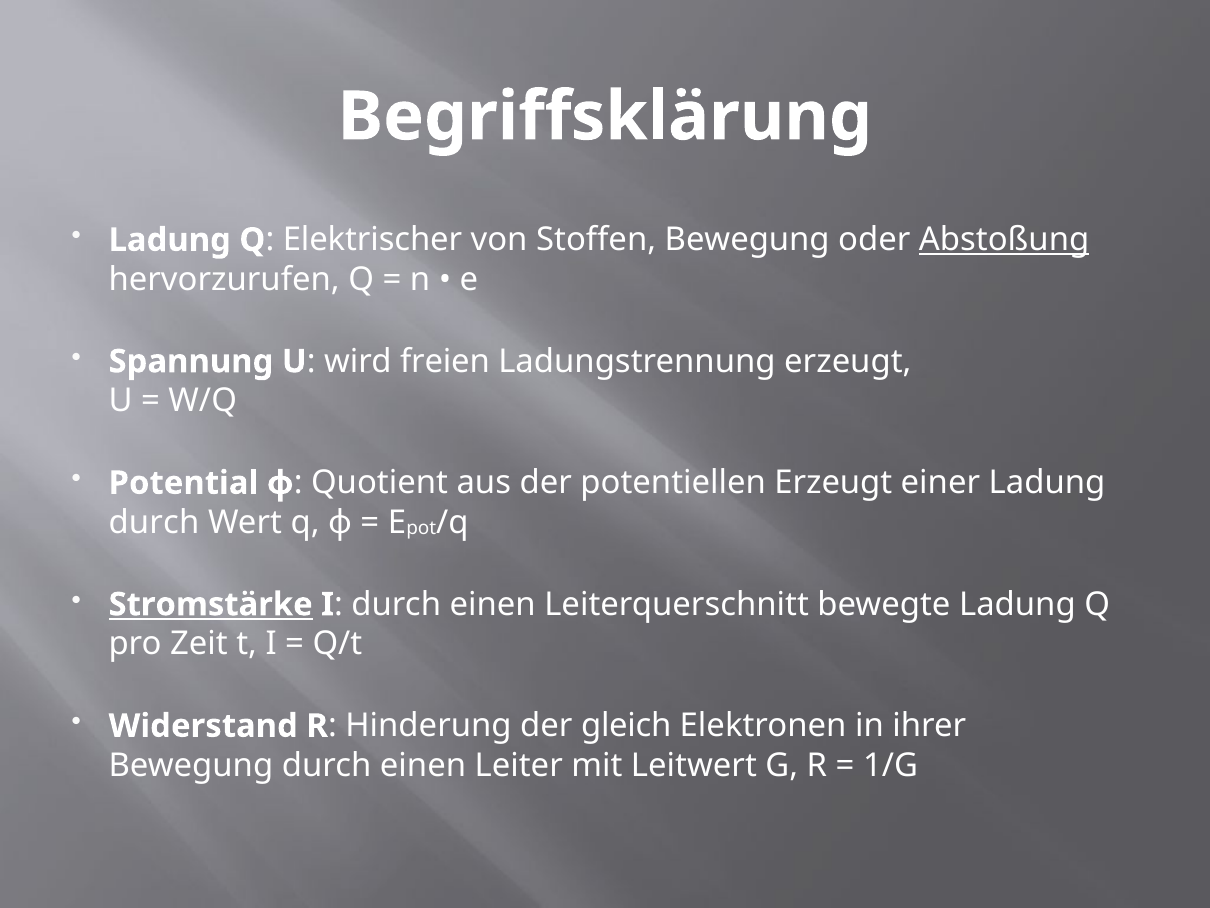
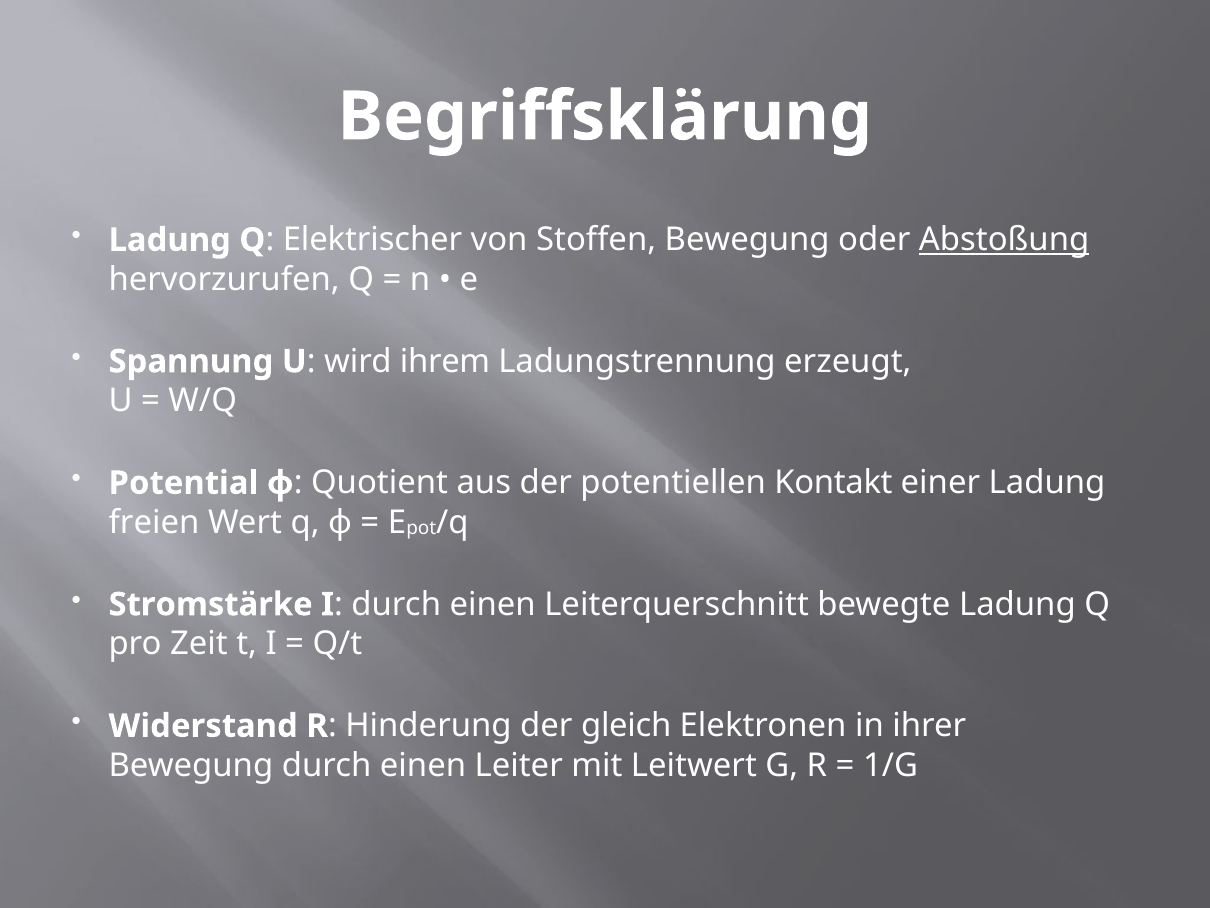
freien: freien -> ihrem (445, 361)
potentiellen Erzeugt: Erzeugt -> Kontakt (833, 483)
durch: durch -> freien (154, 522)
Stromstärke underline: present -> none (211, 604)
